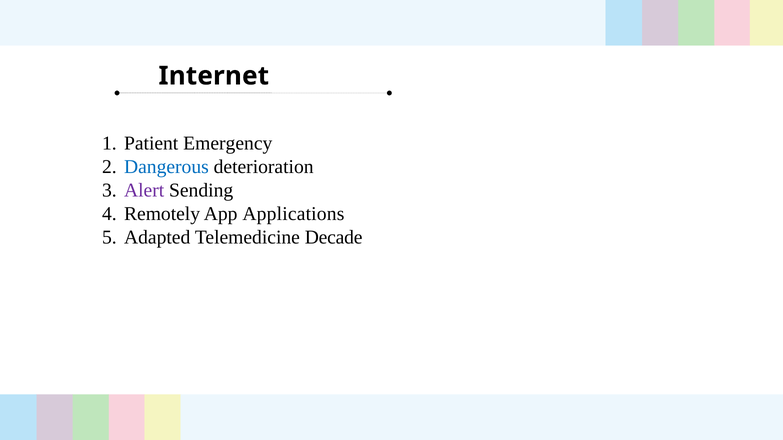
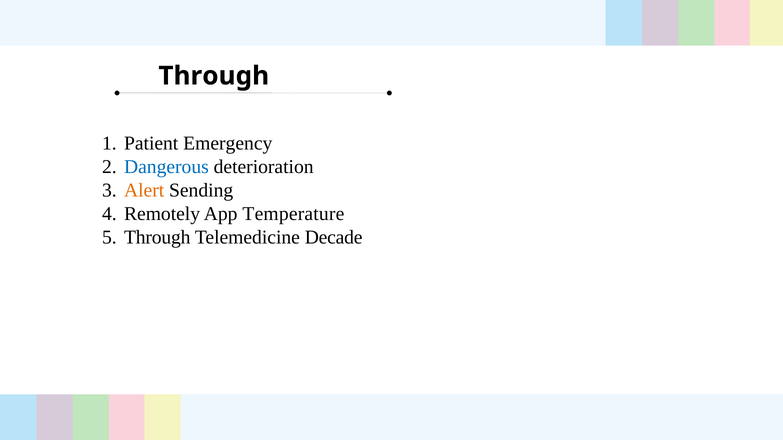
Internet: Internet -> Through (214, 76)
Alert colour: purple -> orange (144, 190)
Applications: Applications -> Temperature (293, 214)
Adapted: Adapted -> Through (157, 237)
